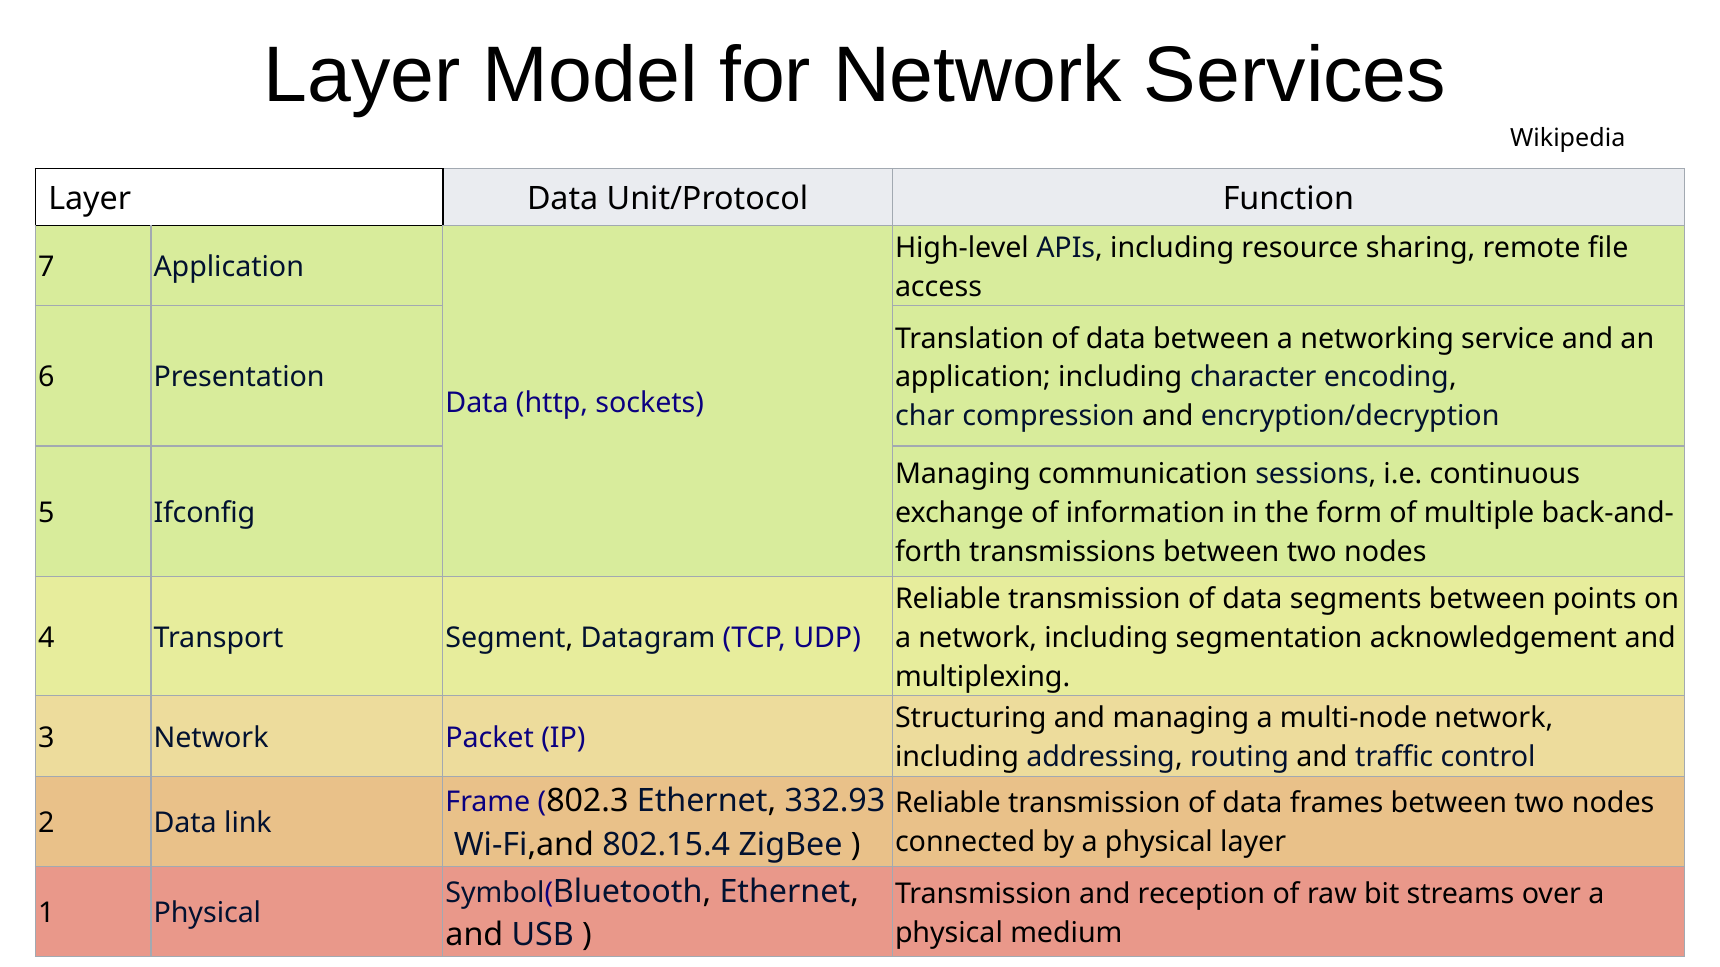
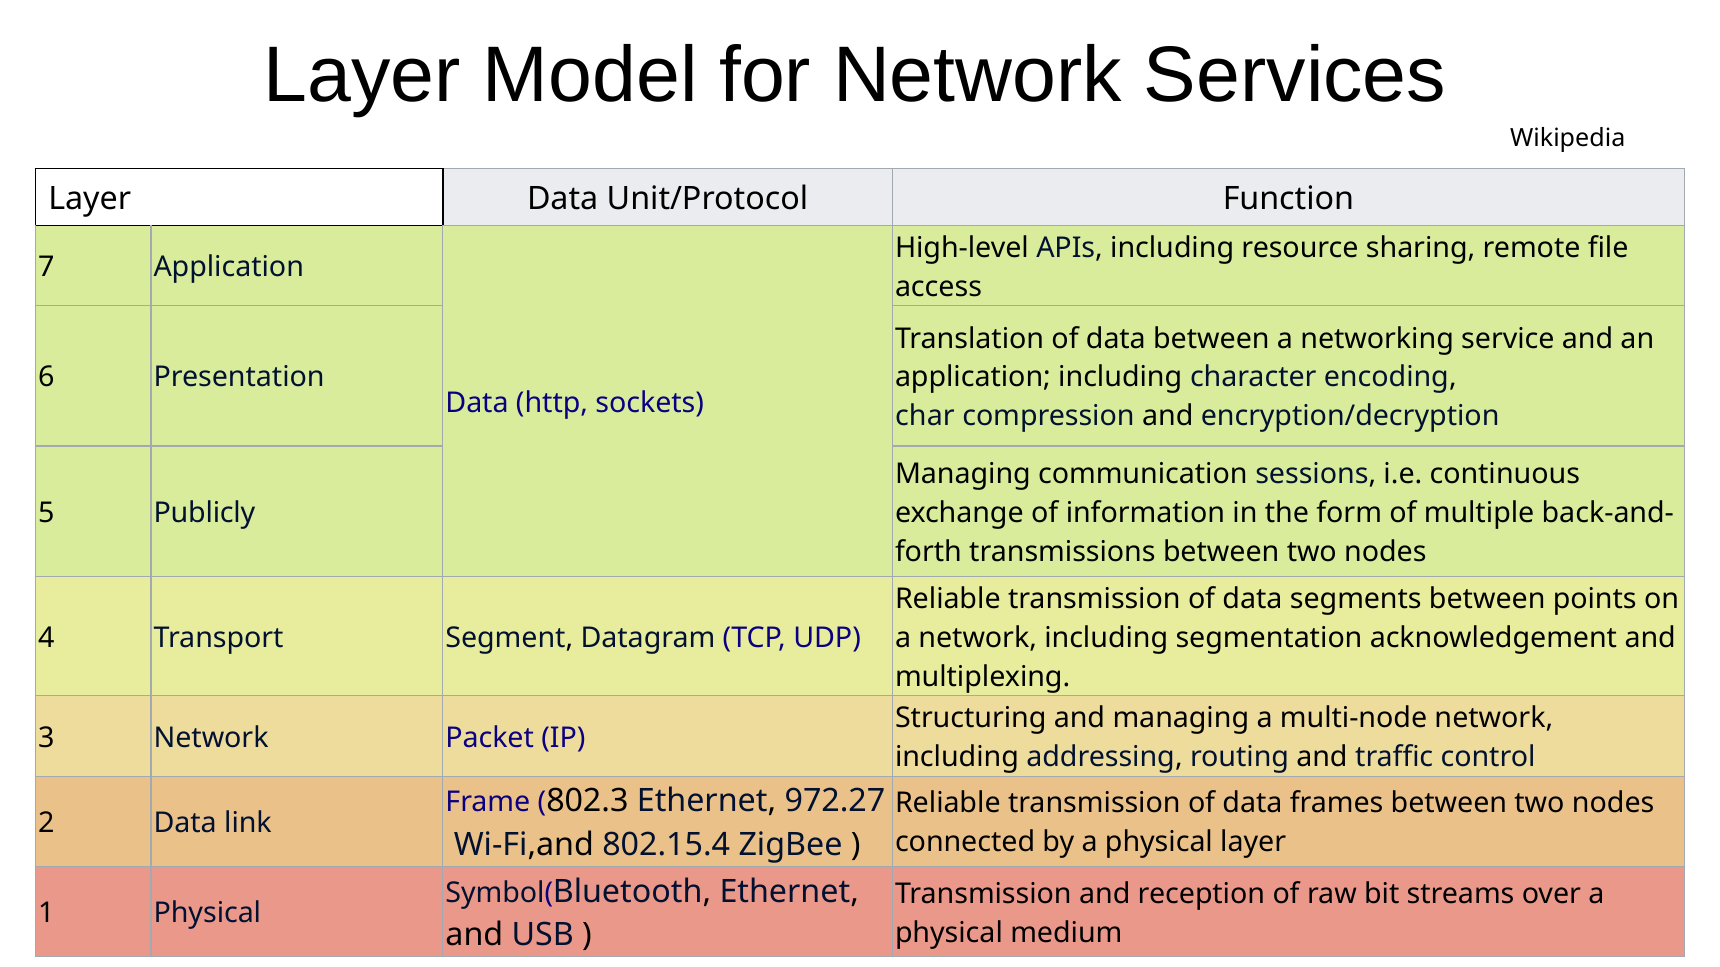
Ifconfig: Ifconfig -> Publicly (204, 513)
332.93: 332.93 -> 972.27 (835, 802)
